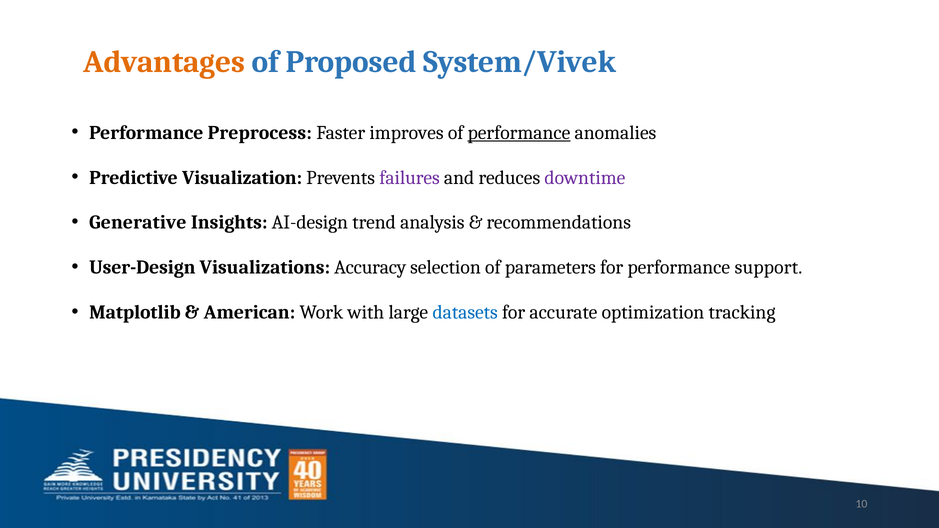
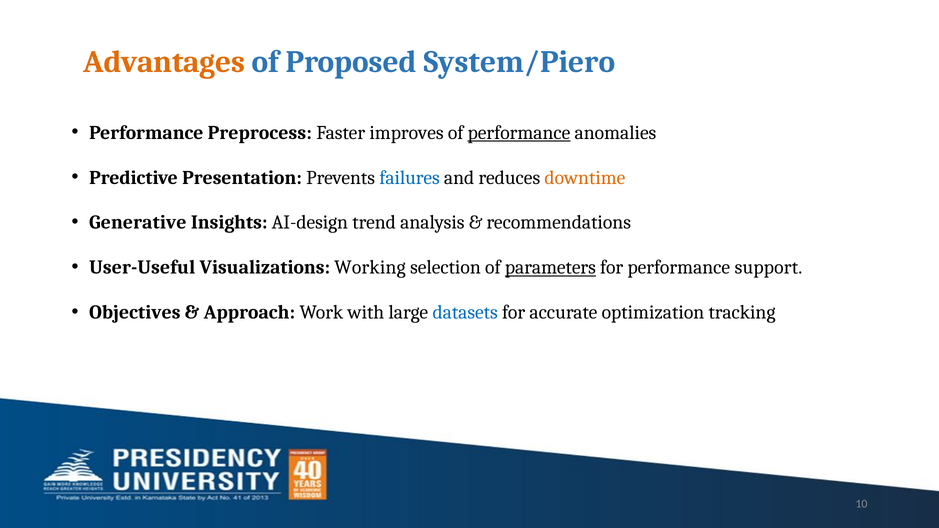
System/Vivek: System/Vivek -> System/Piero (519, 62)
Visualization: Visualization -> Presentation (242, 178)
failures colour: purple -> blue (410, 178)
downtime colour: purple -> orange (585, 178)
User-Design: User-Design -> User-Useful (142, 268)
Accuracy: Accuracy -> Working (370, 268)
parameters underline: none -> present (550, 268)
Matplotlib: Matplotlib -> Objectives (135, 313)
American: American -> Approach (249, 313)
